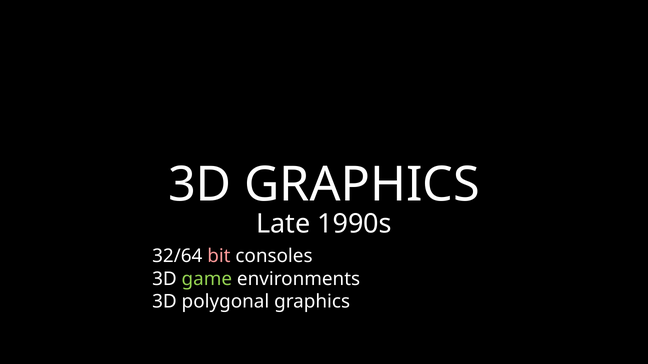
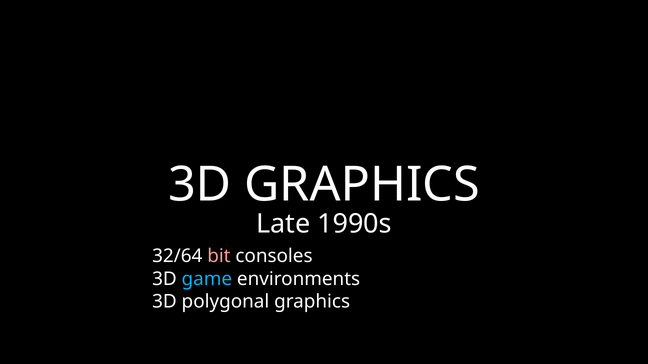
game colour: light green -> light blue (207, 279)
